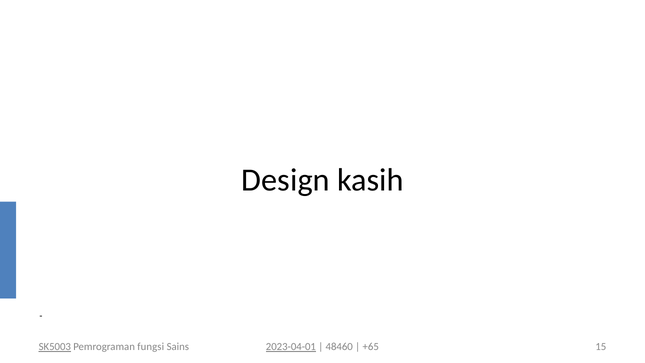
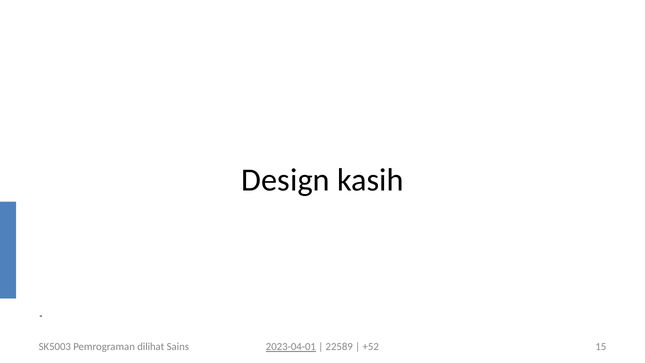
SK5003 underline: present -> none (55, 347)
fungsi: fungsi -> dilihat (151, 347)
48460: 48460 -> 22589 (339, 347)
+65: +65 -> +52 (371, 347)
